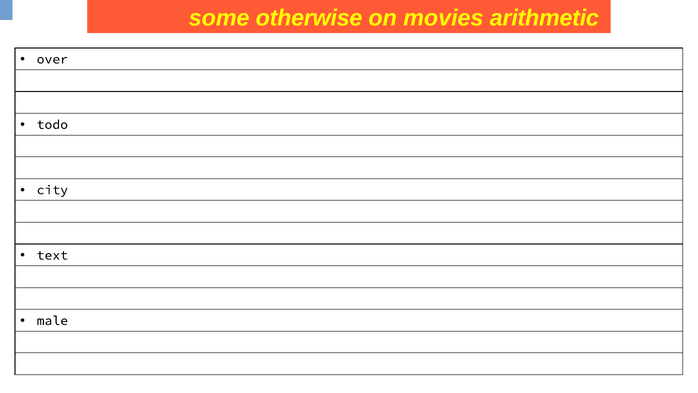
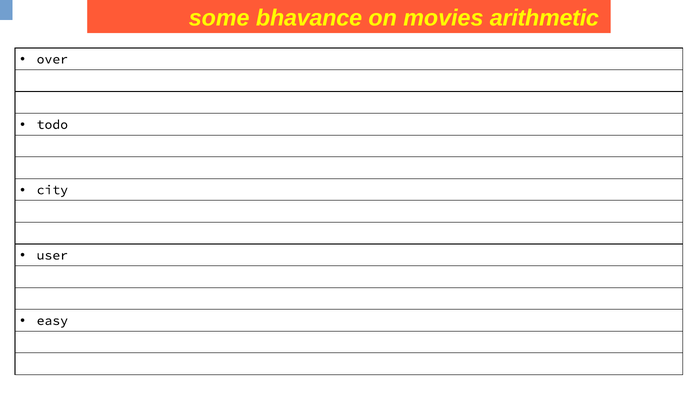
otherwise: otherwise -> bhavance (309, 18)
text: text -> user (52, 255)
male: male -> easy (52, 320)
